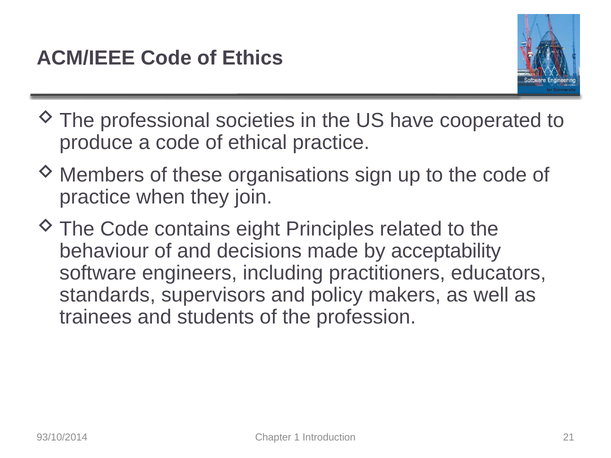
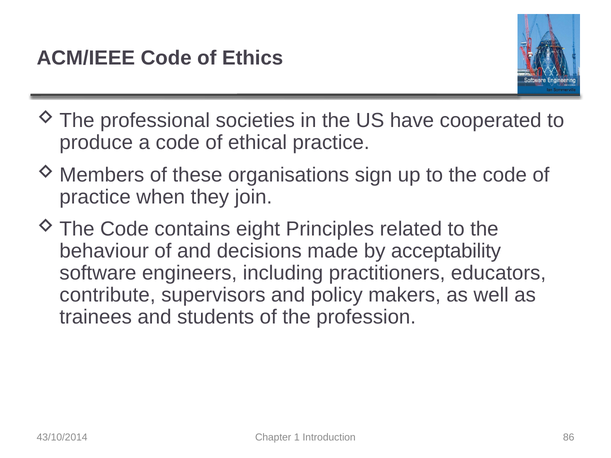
standards: standards -> contribute (108, 295)
93/10/2014: 93/10/2014 -> 43/10/2014 (62, 438)
21: 21 -> 86 (569, 438)
